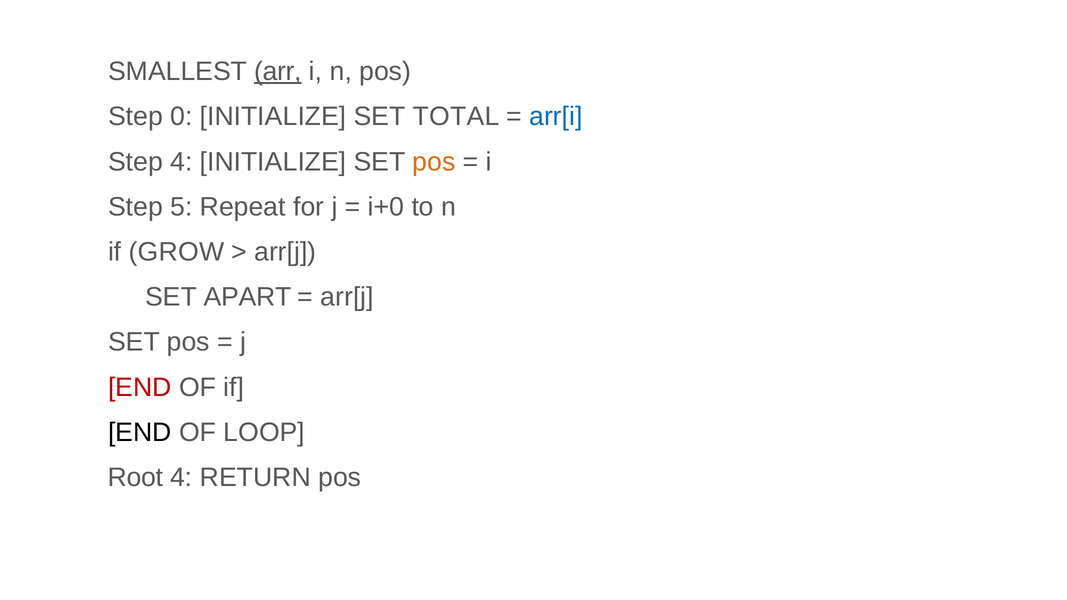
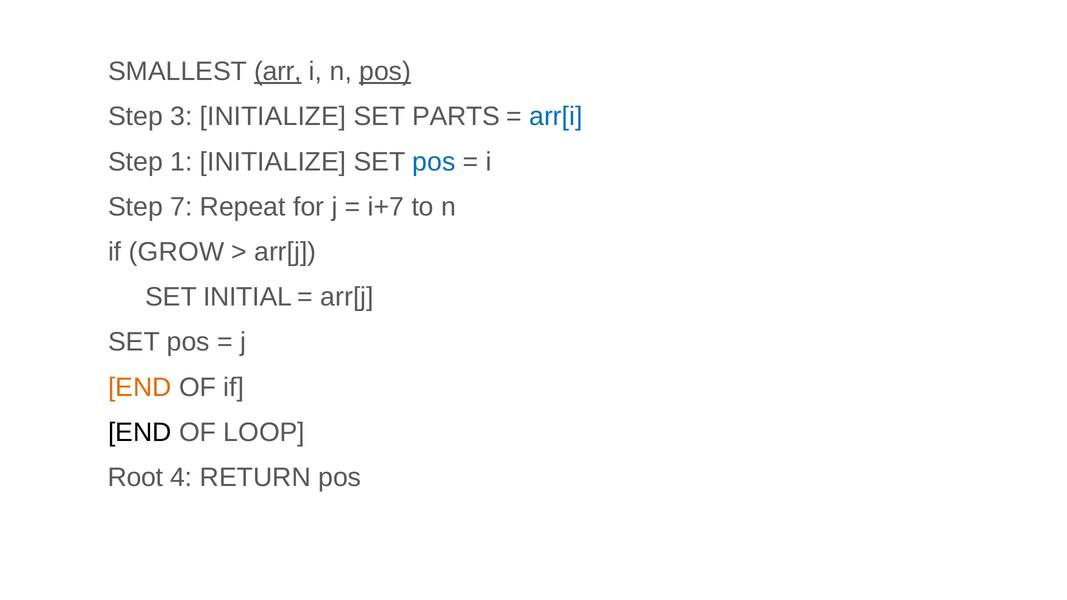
pos underline: none -> present (385, 72)
0: 0 -> 3 (181, 117)
TOTAL: TOTAL -> PARTS (456, 117)
Step 4: 4 -> 1 (181, 162)
pos colour: orange -> blue (434, 162)
5: 5 -> 7 (181, 207)
i+0: i+0 -> i+7 (386, 207)
APART: APART -> INITIAL (248, 297)
END colour: red -> orange (140, 387)
